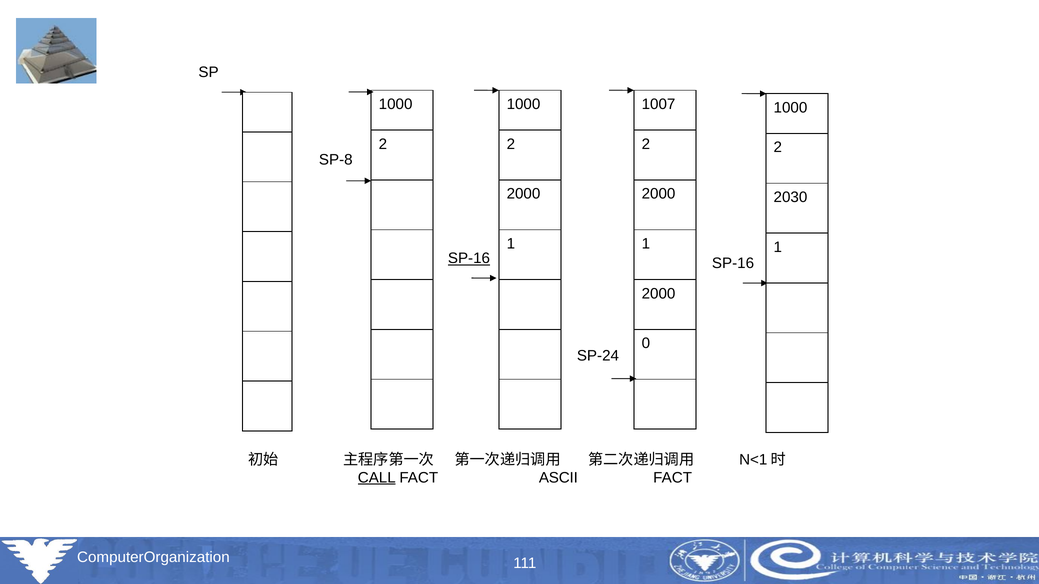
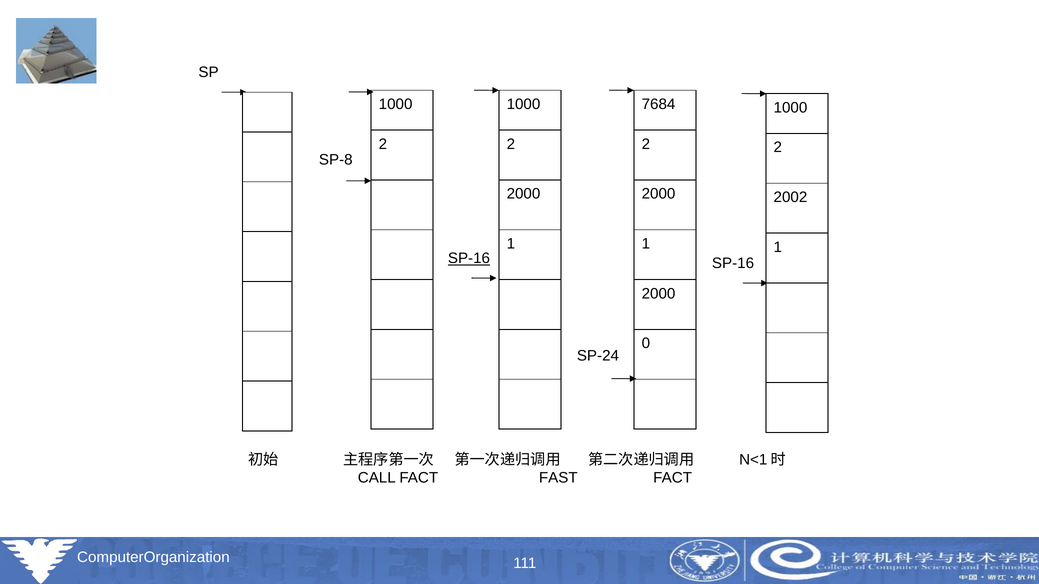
1007: 1007 -> 7684 (659, 104)
2030: 2030 -> 2002 (790, 197)
CALL underline: present -> none (377, 478)
ASCII: ASCII -> FAST (558, 478)
